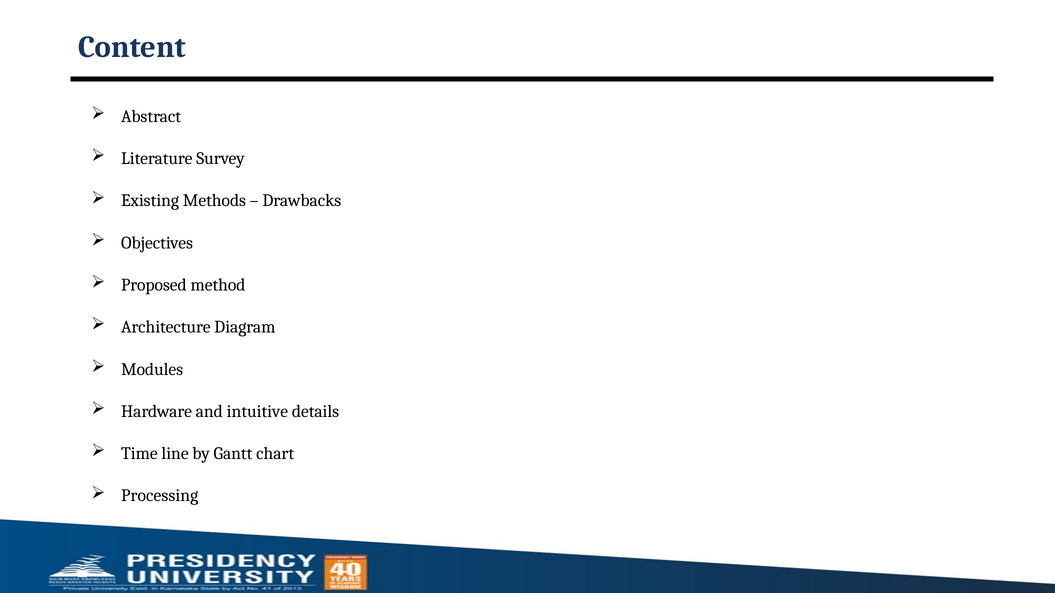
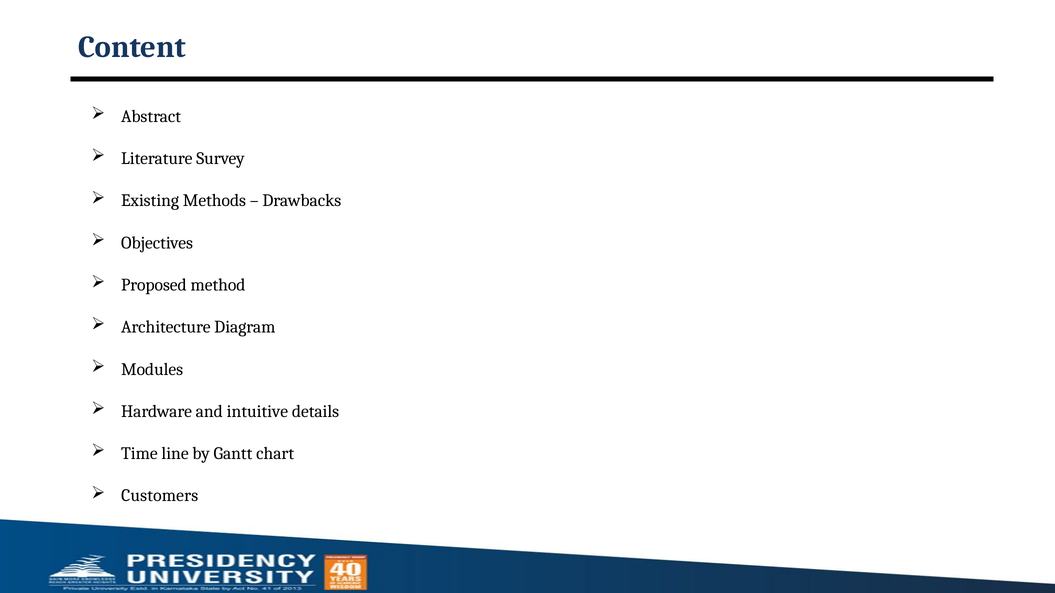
Processing: Processing -> Customers (160, 496)
